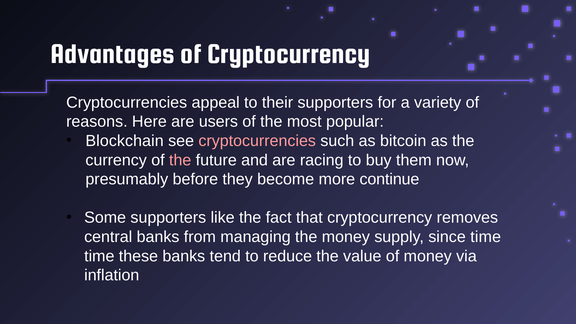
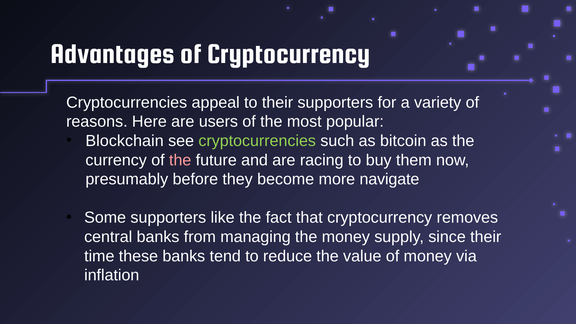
cryptocurrencies colour: pink -> light green (257, 141)
continue: continue -> navigate (389, 179)
since time: time -> their (486, 237)
